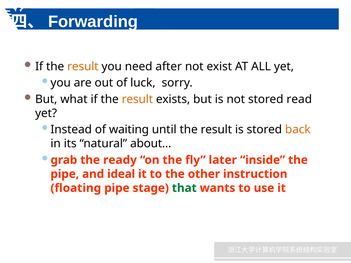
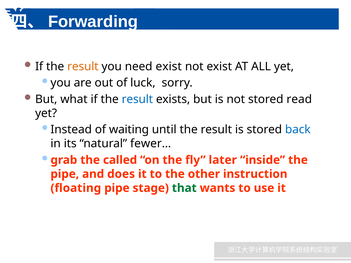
need after: after -> exist (169, 67)
result colour: orange -> blue (137, 99)
back colour: orange -> blue (298, 130)
about…: about… -> fewer… (151, 144)
ready: ready -> called (120, 160)
ideal: ideal -> does (121, 174)
